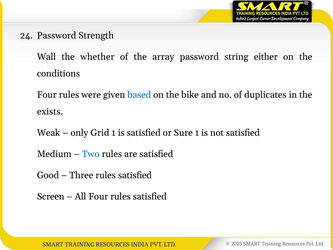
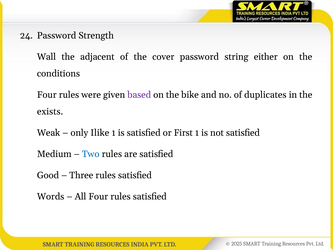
whether: whether -> adjacent (97, 57)
array: array -> cover (163, 57)
based colour: blue -> purple (139, 95)
Grid: Grid -> Ilike (100, 133)
Sure: Sure -> First (183, 133)
Screen: Screen -> Words (51, 196)
